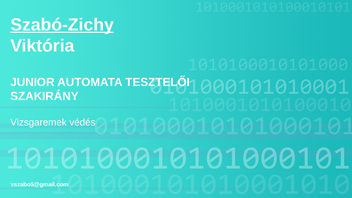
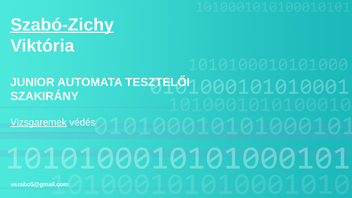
Vizsgaremek underline: none -> present (39, 122)
